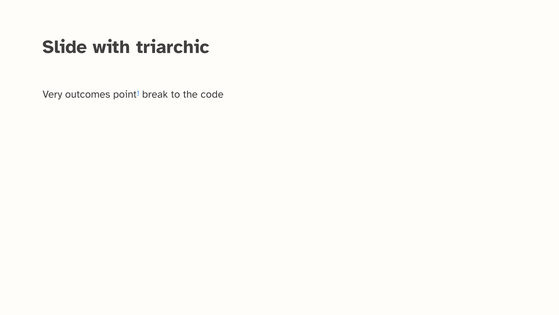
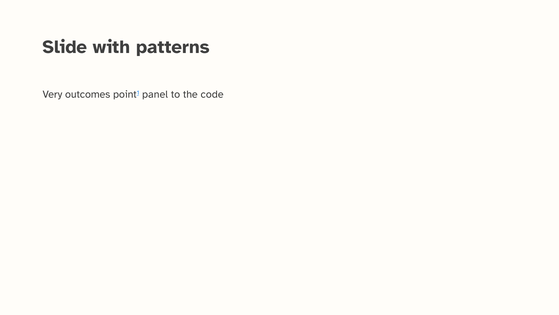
triarchic: triarchic -> patterns (173, 47)
break: break -> panel (155, 94)
